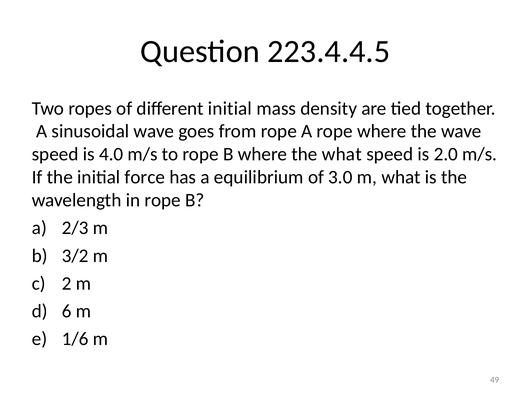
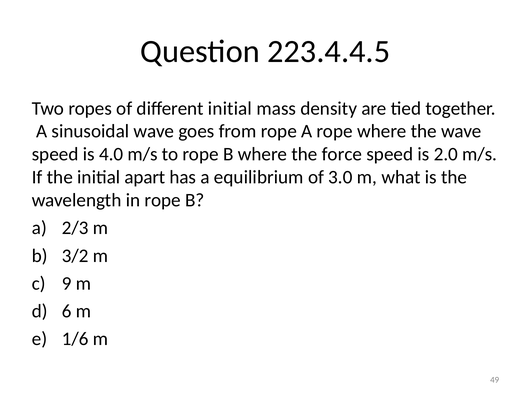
the what: what -> force (342, 154)
force: force -> apart (145, 177)
2: 2 -> 9 (67, 284)
